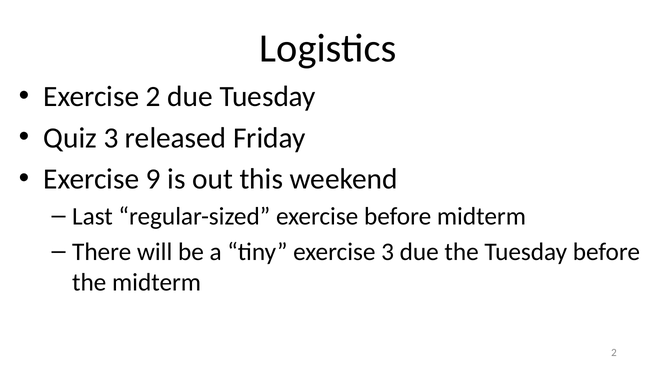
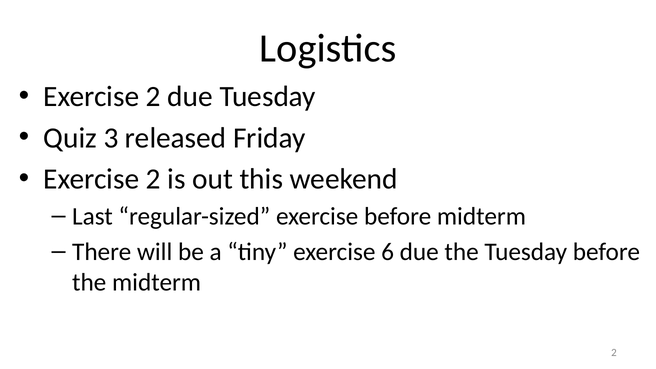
9: 9 -> 2 (153, 179)
exercise 3: 3 -> 6 (388, 252)
